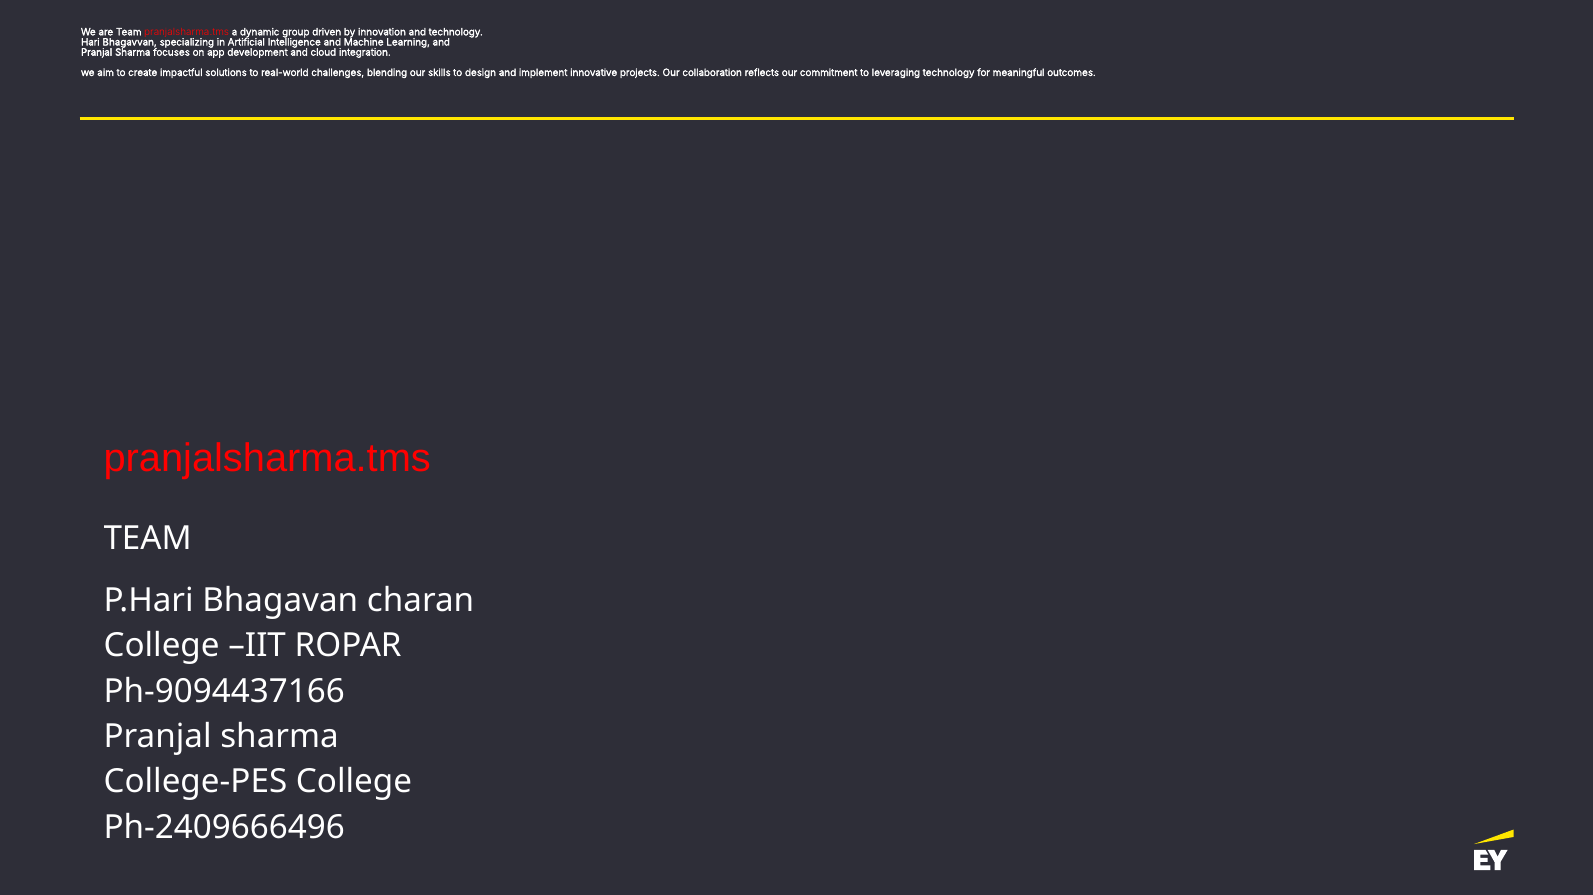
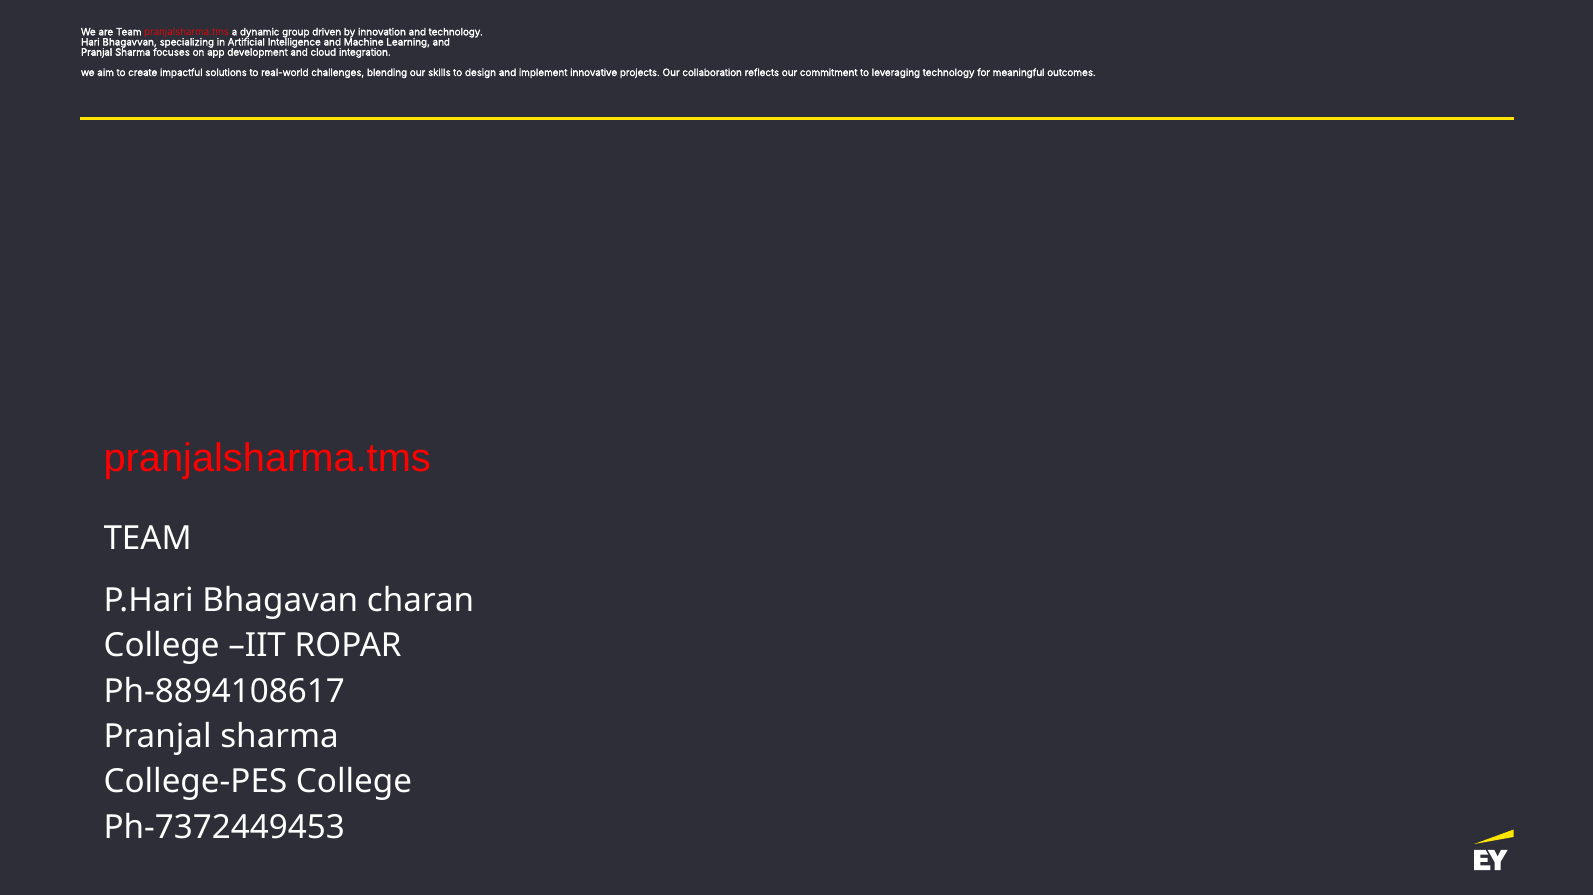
Ph-9094437166: Ph-9094437166 -> Ph-8894108617 (224, 692)
Ph-2409666496: Ph-2409666496 -> Ph-7372449453 (224, 828)
